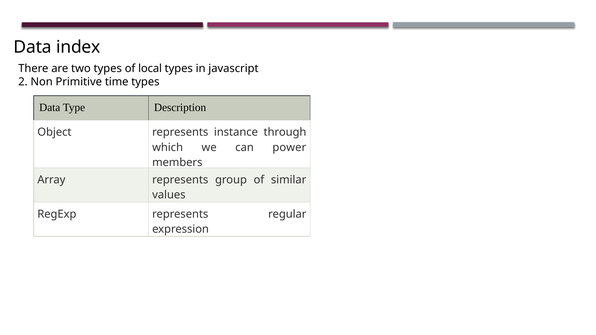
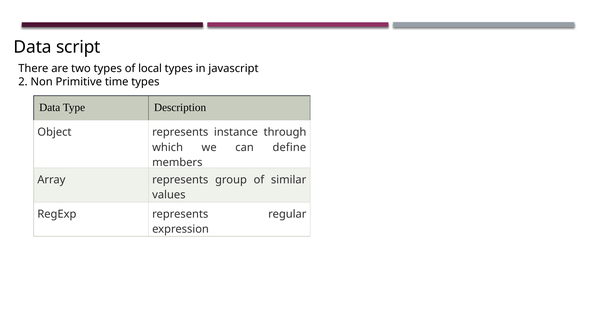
index: index -> script (78, 47)
power: power -> define (289, 147)
